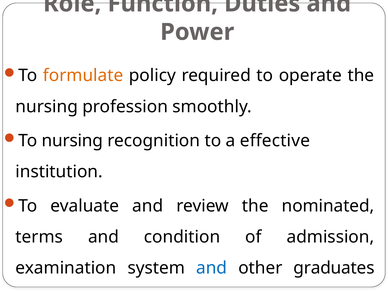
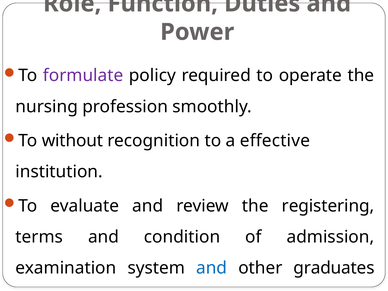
formulate colour: orange -> purple (83, 76)
To nursing: nursing -> without (72, 141)
nominated: nominated -> registering (328, 206)
